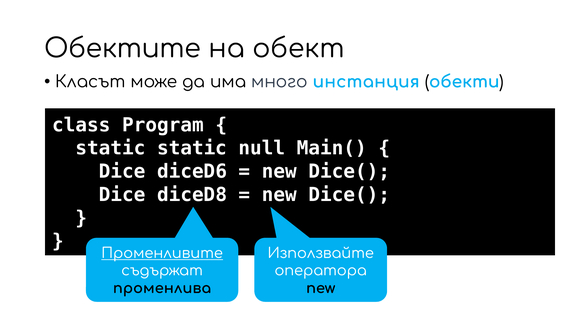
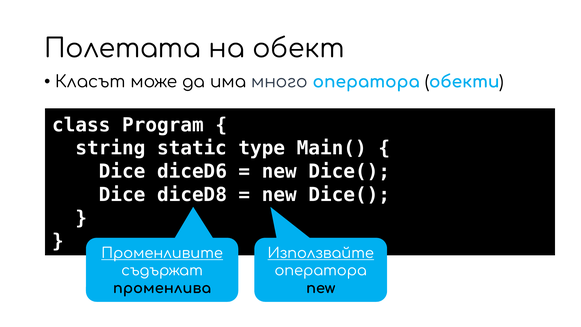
Обектите: Обектите -> Полетата (123, 49)
много инстанция: инстанция -> оператора (366, 82)
static: static -> string (110, 148)
null: null -> type (262, 148)
Използвайте underline: none -> present (321, 253)
